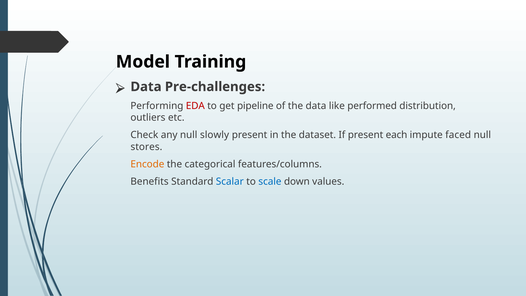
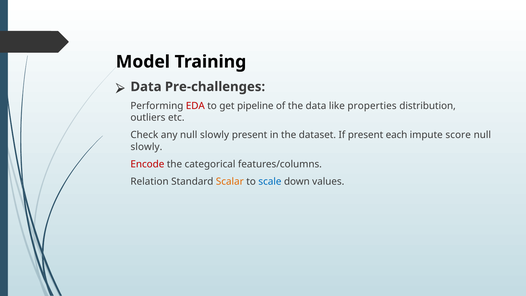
performed: performed -> properties (372, 106)
faced: faced -> score (458, 135)
stores: stores -> slowly (146, 147)
Encode colour: orange -> red (147, 164)
Benefits: Benefits -> Relation (150, 181)
Scalar colour: blue -> orange (230, 181)
